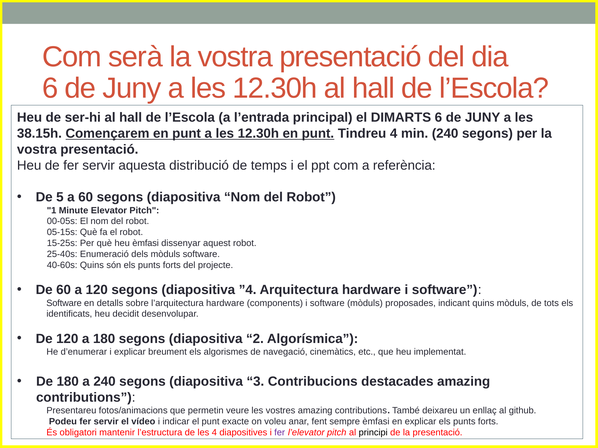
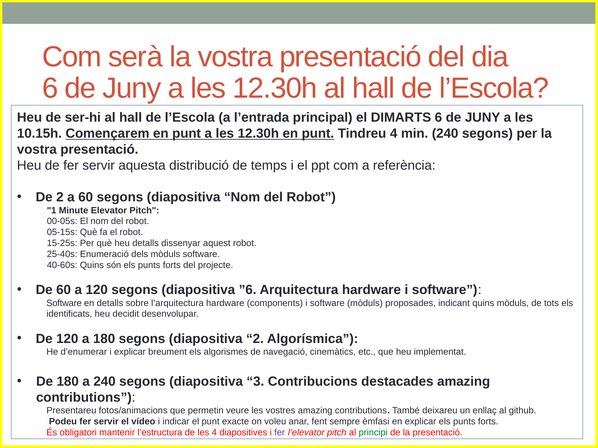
38.15h: 38.15h -> 10.15h (39, 134)
De 5: 5 -> 2 (60, 197)
heu èmfasi: èmfasi -> detalls (146, 244)
”4: ”4 -> ”6 (248, 290)
principi colour: black -> green (373, 433)
